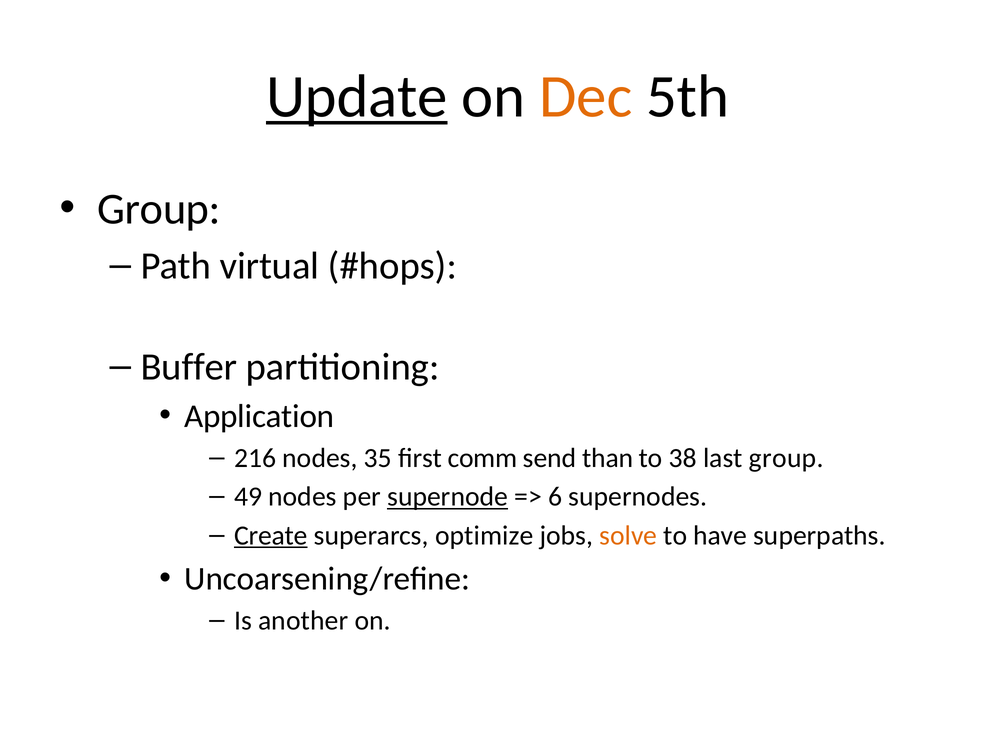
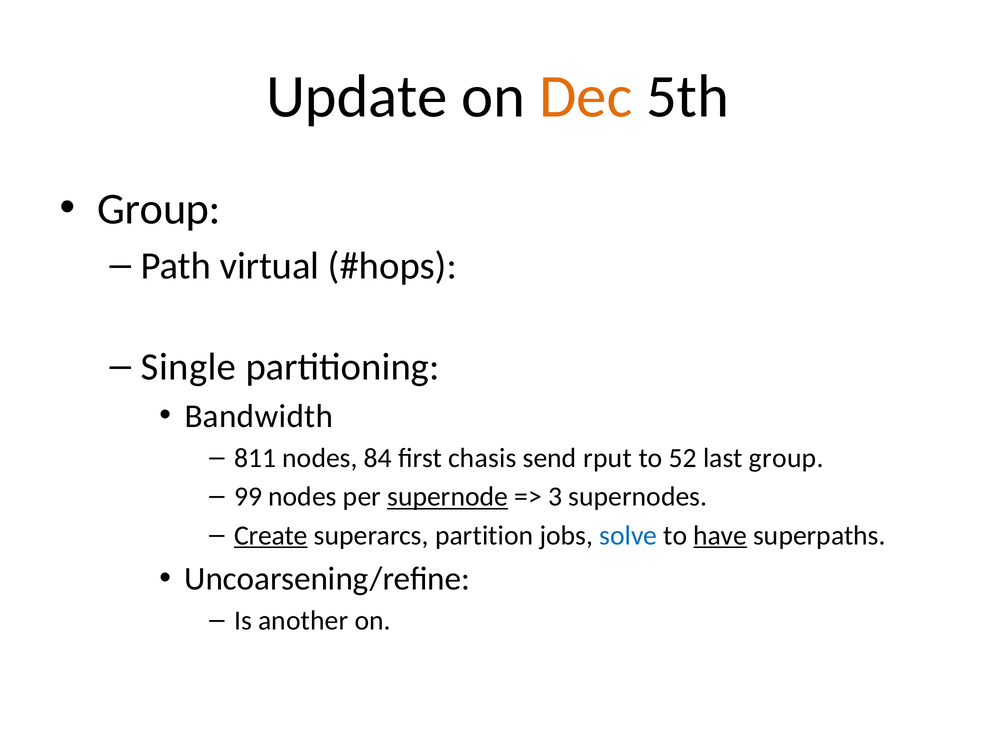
Update underline: present -> none (357, 96)
Buffer: Buffer -> Single (189, 367)
Application: Application -> Bandwidth (259, 416)
216: 216 -> 811 (255, 458)
35: 35 -> 84 (378, 458)
comm: comm -> chasis (482, 458)
than: than -> rput (608, 458)
38: 38 -> 52 (683, 458)
49: 49 -> 99 (248, 497)
6: 6 -> 3 (555, 497)
optimize: optimize -> partition (484, 535)
solve colour: orange -> blue (628, 535)
have underline: none -> present (720, 535)
